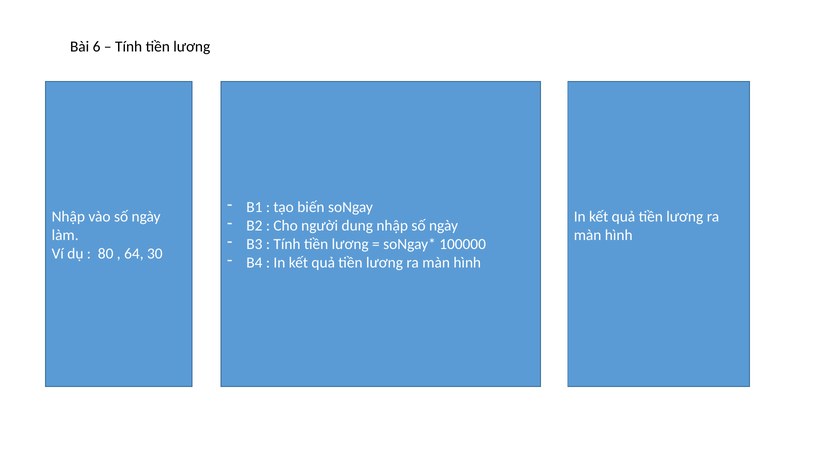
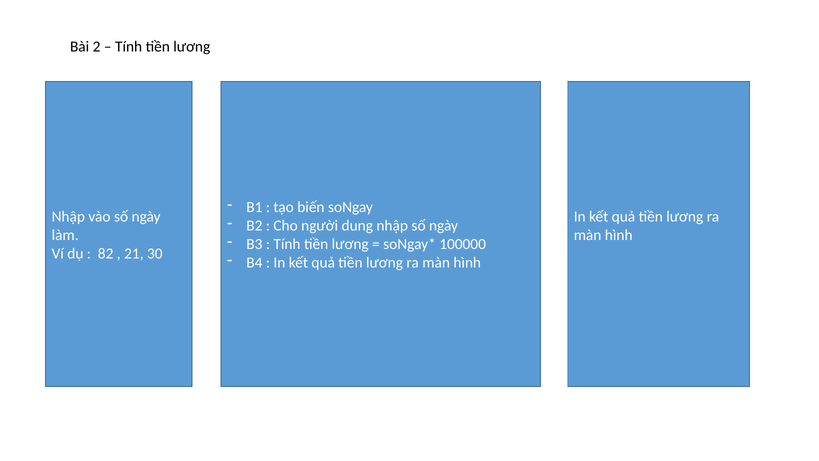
6: 6 -> 2 (97, 47)
80: 80 -> 82 (106, 253)
64: 64 -> 21 (134, 253)
